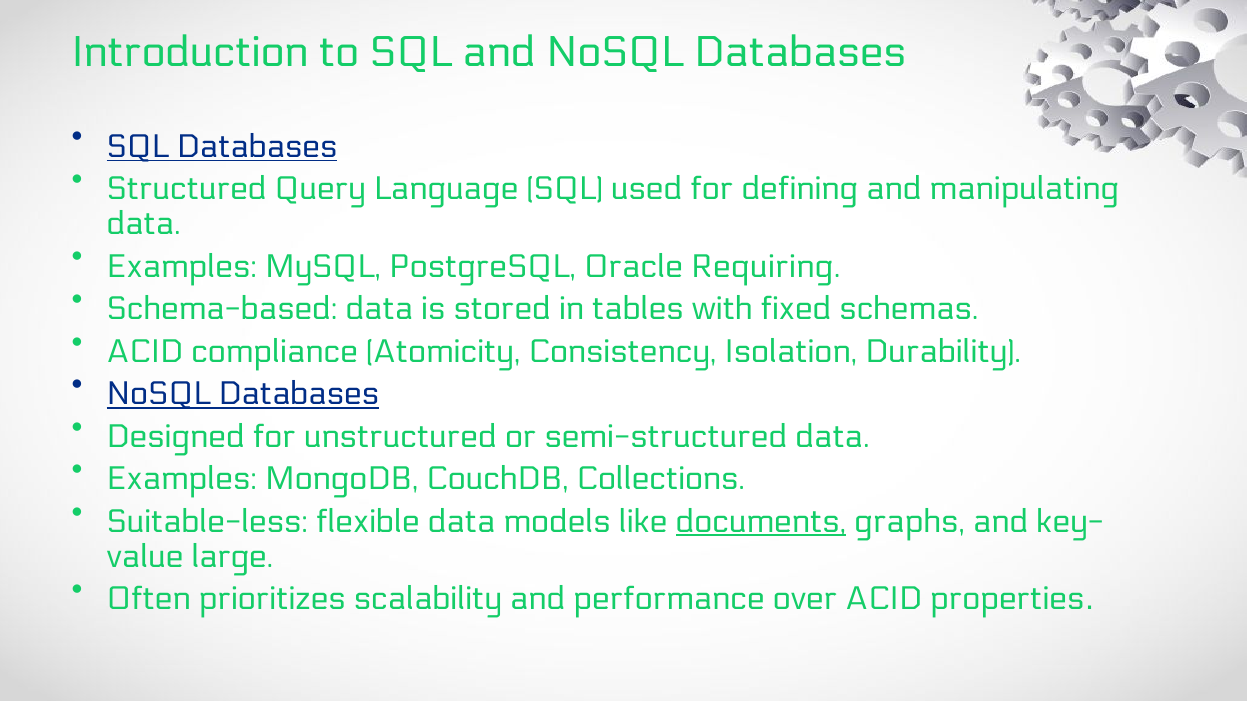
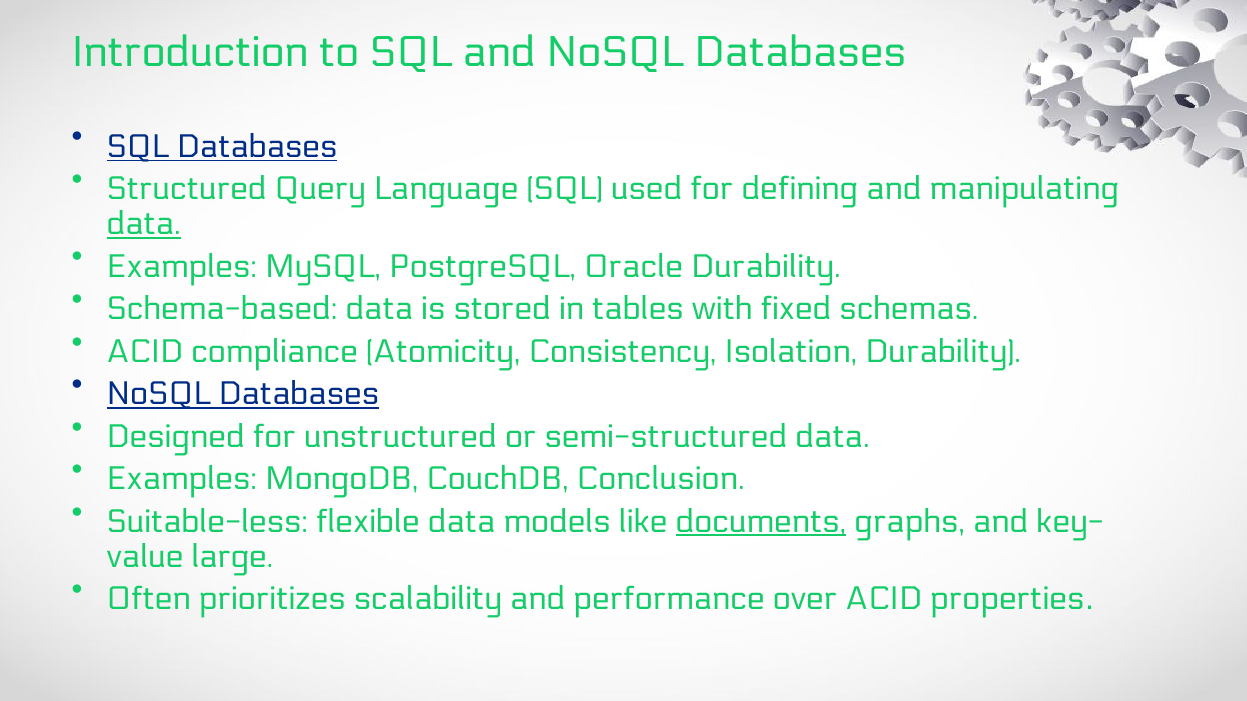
data underline: none -> present (144, 224)
Oracle Requiring: Requiring -> Durability (766, 267)
Collections: Collections -> Conclusion (661, 479)
